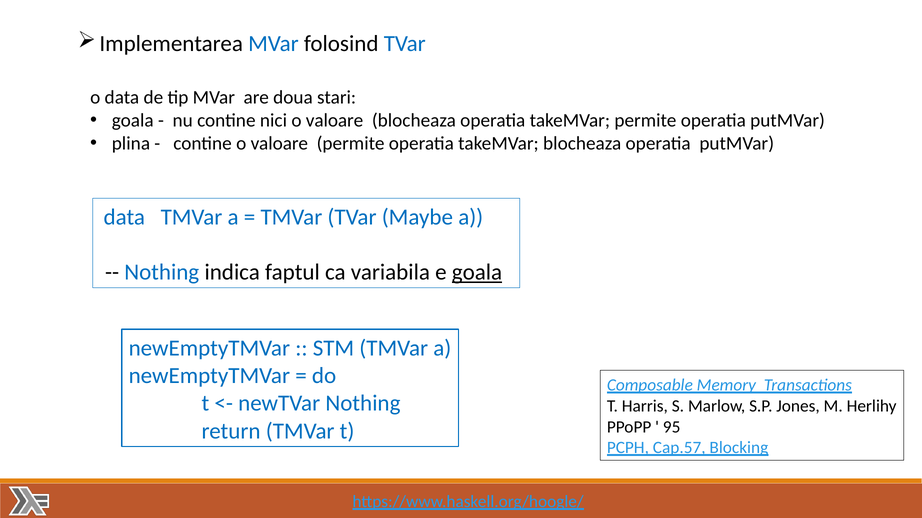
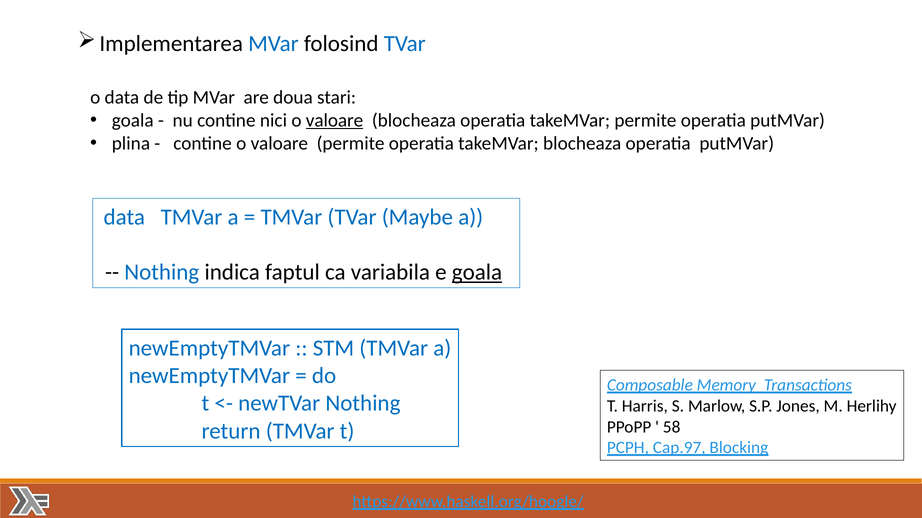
valoare underline: none -> present (335, 121)
95: 95 -> 58 (672, 427)
Cap.57: Cap.57 -> Cap.97 (679, 448)
